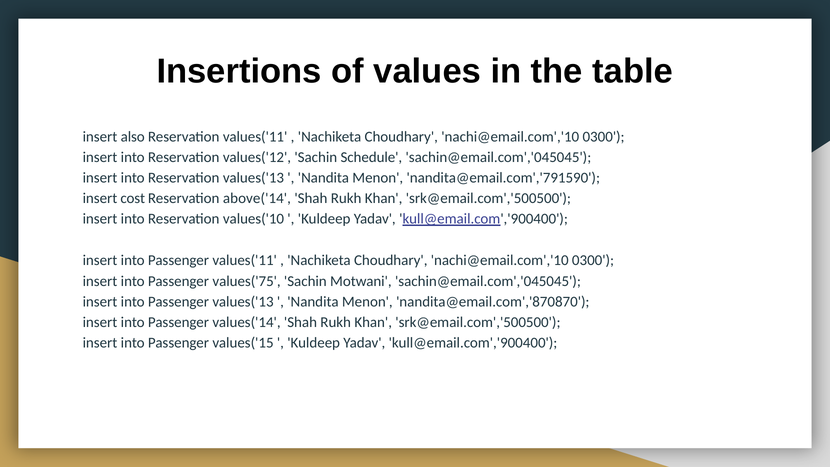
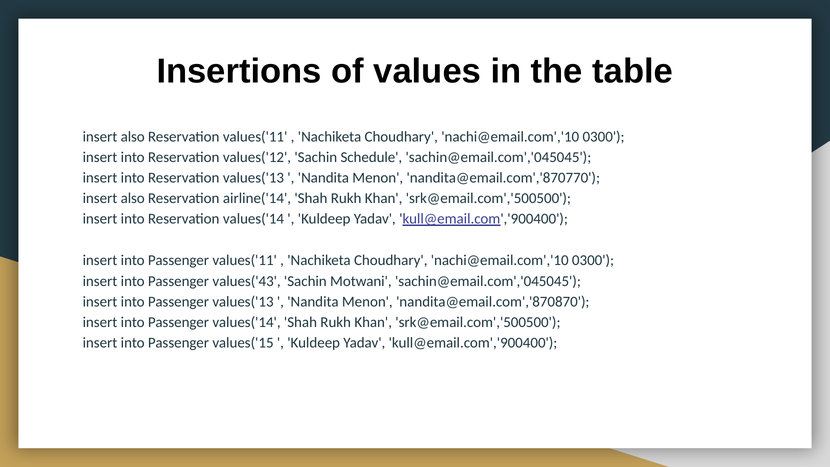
nandita@email.com','791590: nandita@email.com','791590 -> nandita@email.com','870770 (503, 178)
cost: cost -> also (133, 198)
above('14: above('14 -> airline('14 (257, 198)
Reservation values('10: values('10 -> values('14 (253, 219)
values('75: values('75 -> values('43 (247, 281)
